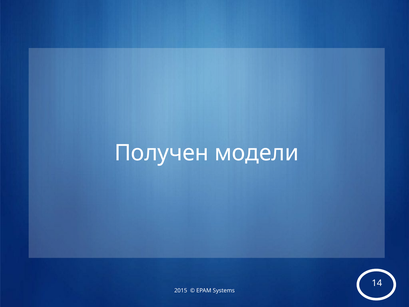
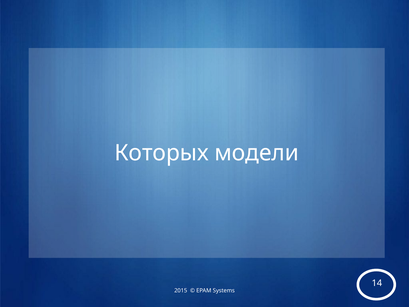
Получен: Получен -> Которых (162, 153)
